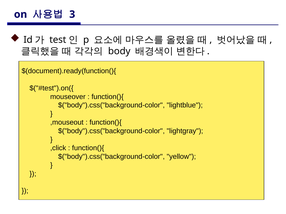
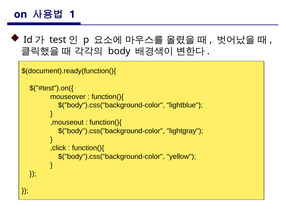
3: 3 -> 1 (72, 14)
